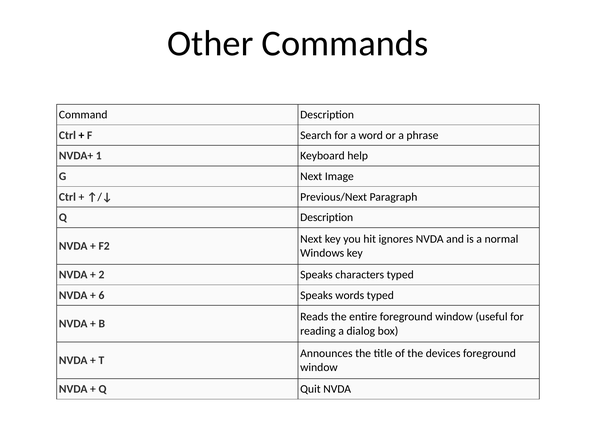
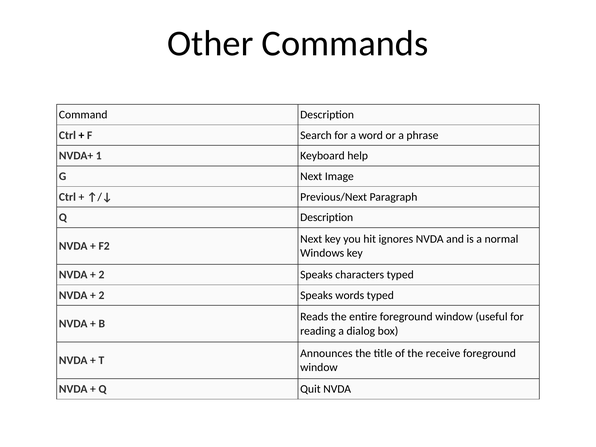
6: 6 -> 2 (101, 295)
devices: devices -> receive (443, 353)
